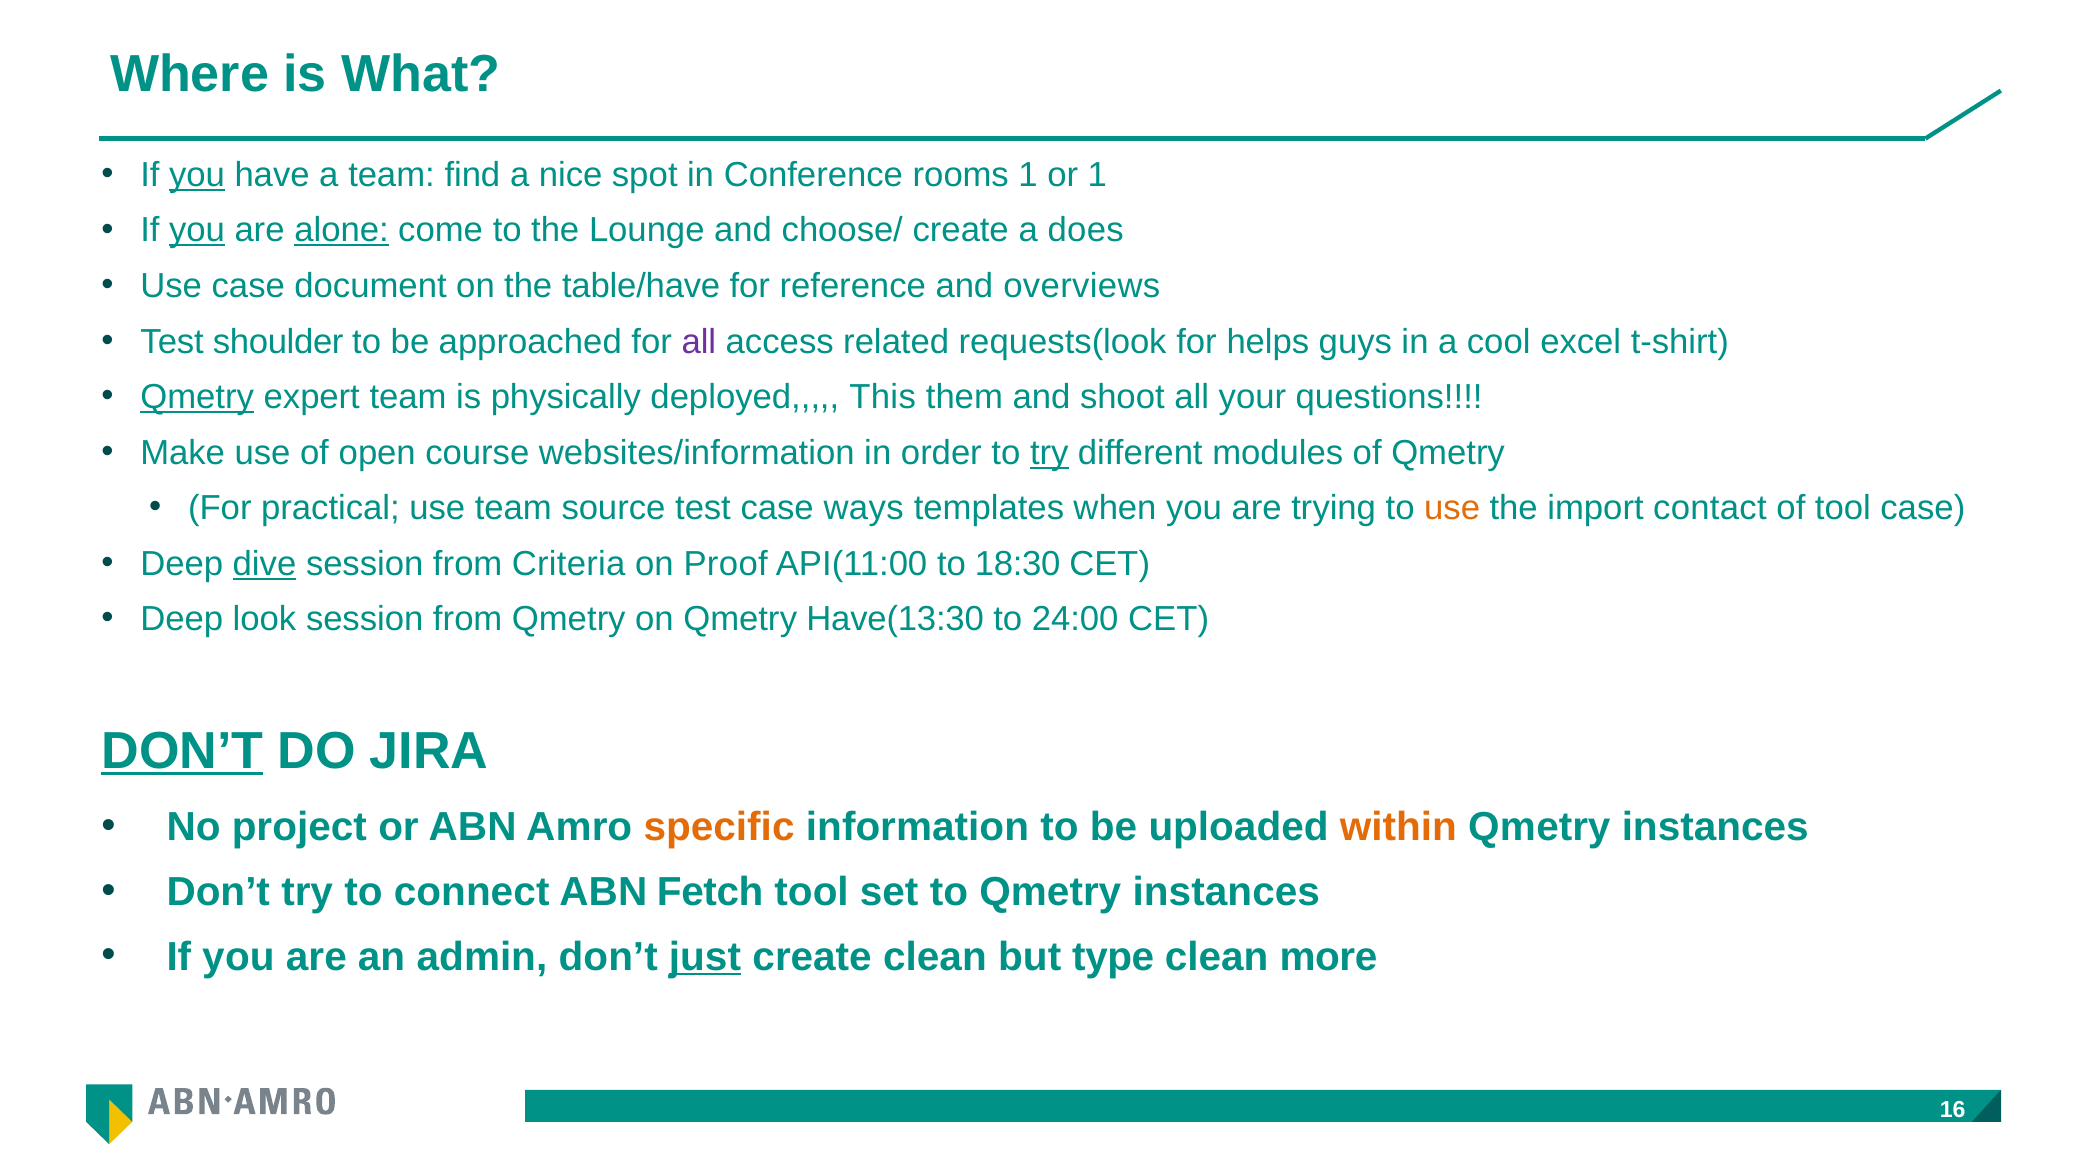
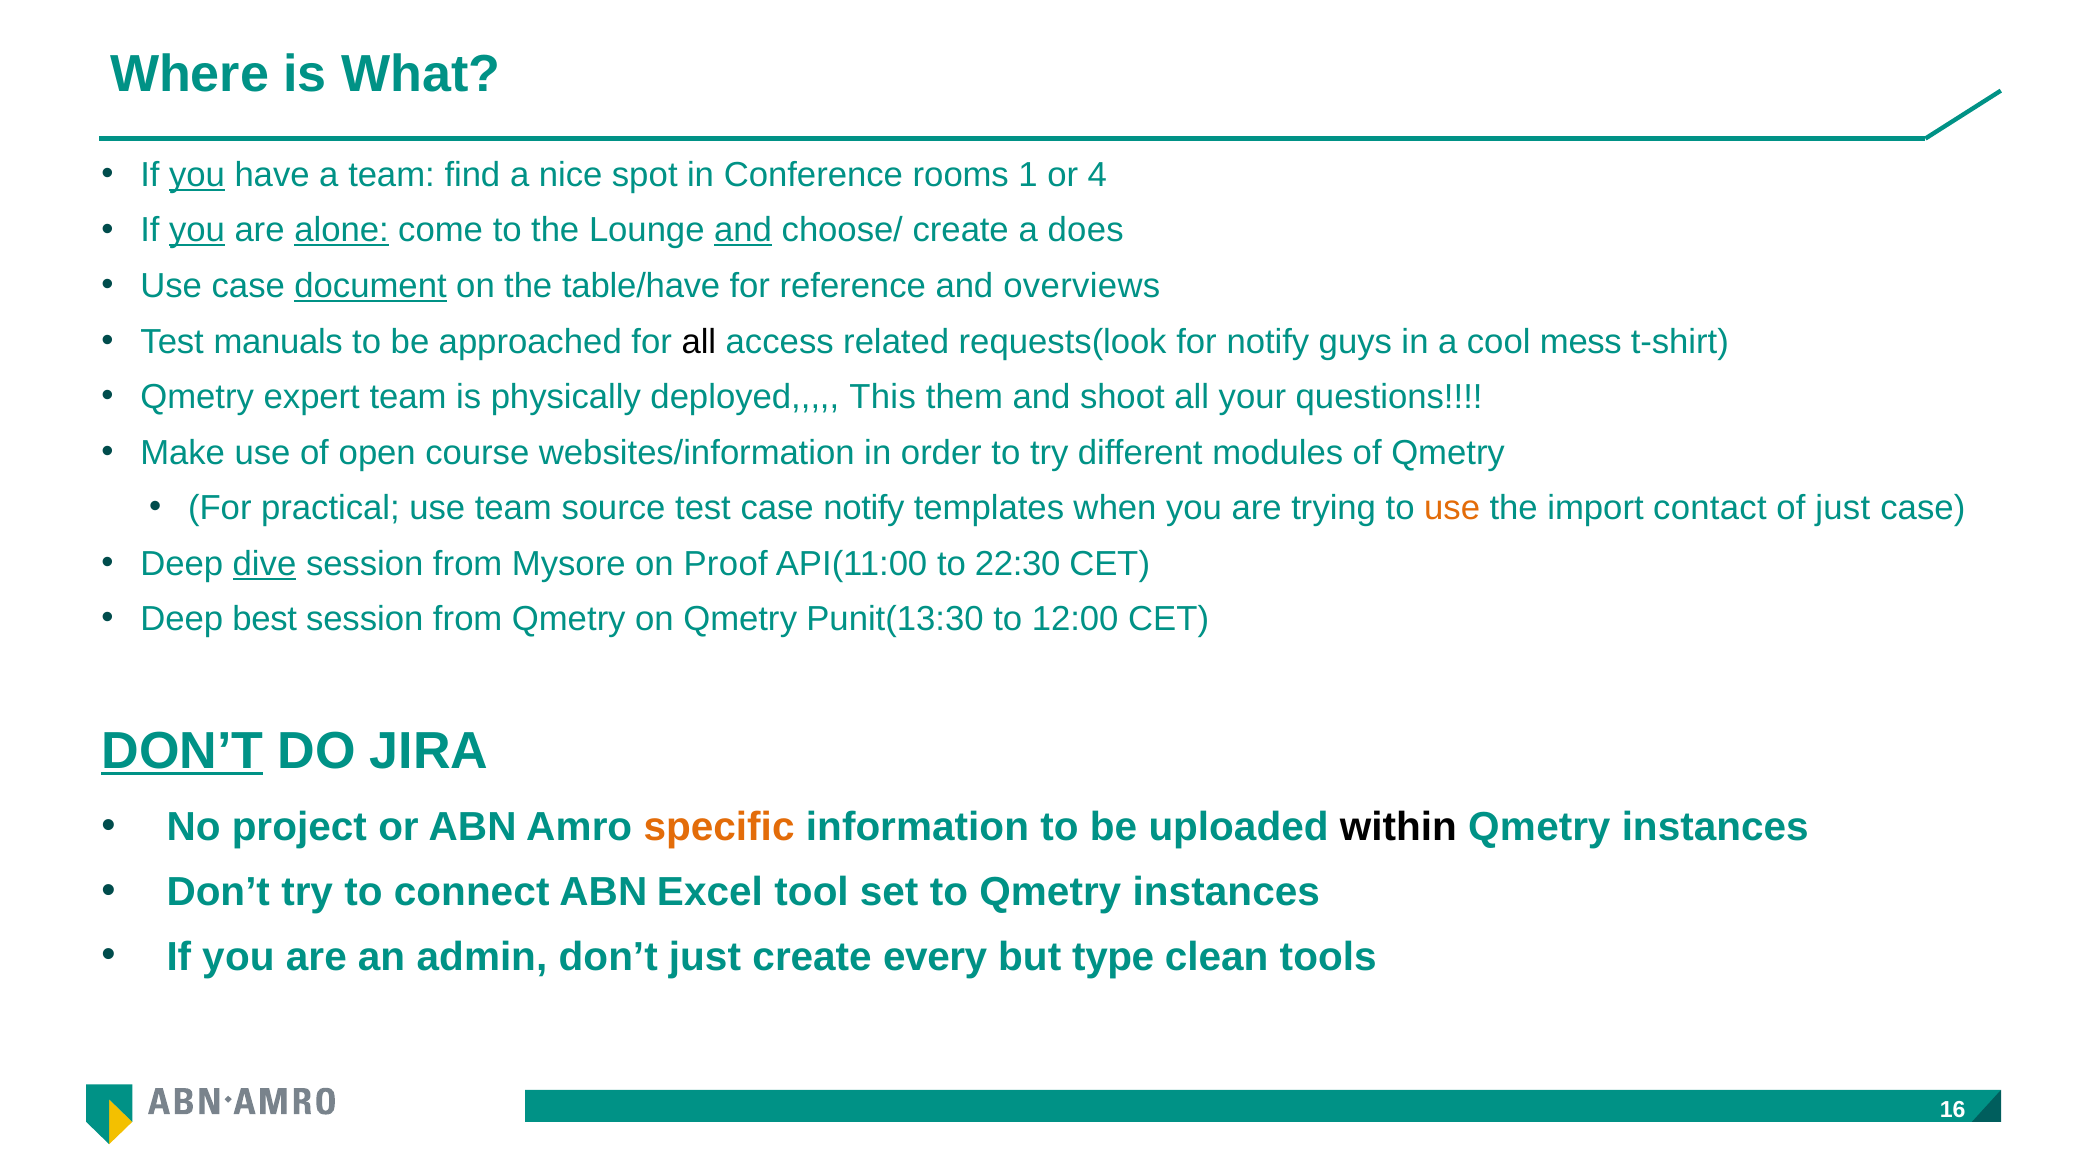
or 1: 1 -> 4 (1097, 175)
and underline: none -> present (743, 230)
document underline: none -> present (371, 286)
shoulder: shoulder -> manuals (278, 342)
all colour: purple -> black (699, 342)
for helps: helps -> notify (1268, 342)
excel: excel -> mess (1581, 342)
Qmetry underline: present -> none (197, 397)
try underline: present -> none (1049, 453)
case ways: ways -> notify (864, 508)
of tool: tool -> just (1843, 508)
Criteria: Criteria -> Mysore (569, 564)
18:30: 18:30 -> 22:30 (1018, 564)
look: look -> best (265, 619)
Have(13:30: Have(13:30 -> Punit(13:30 (895, 619)
24:00: 24:00 -> 12:00 (1075, 619)
within colour: orange -> black (1398, 827)
Fetch: Fetch -> Excel (710, 892)
just underline: present -> none (705, 956)
create clean: clean -> every (935, 956)
more: more -> tools (1328, 956)
